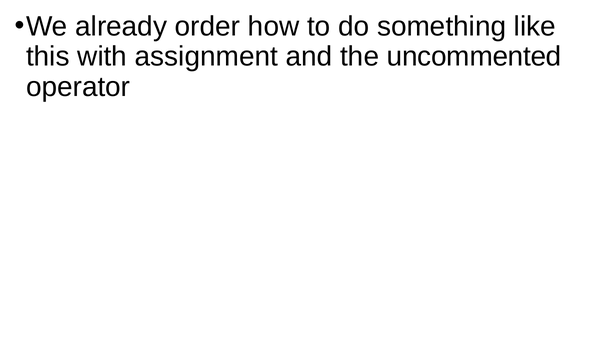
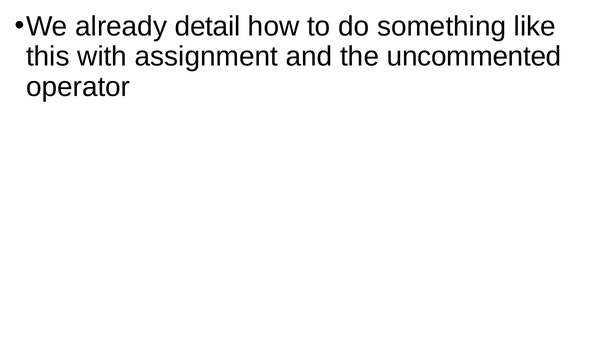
order: order -> detail (208, 26)
